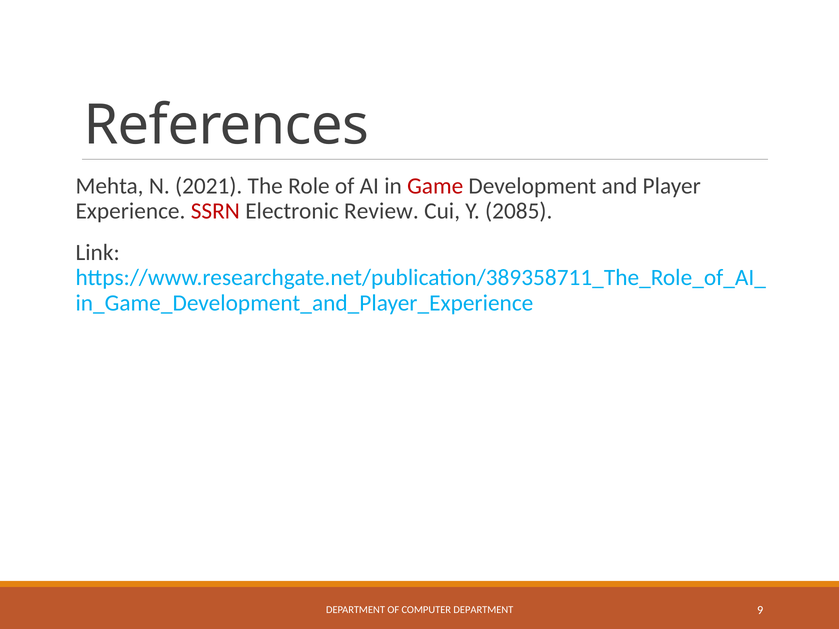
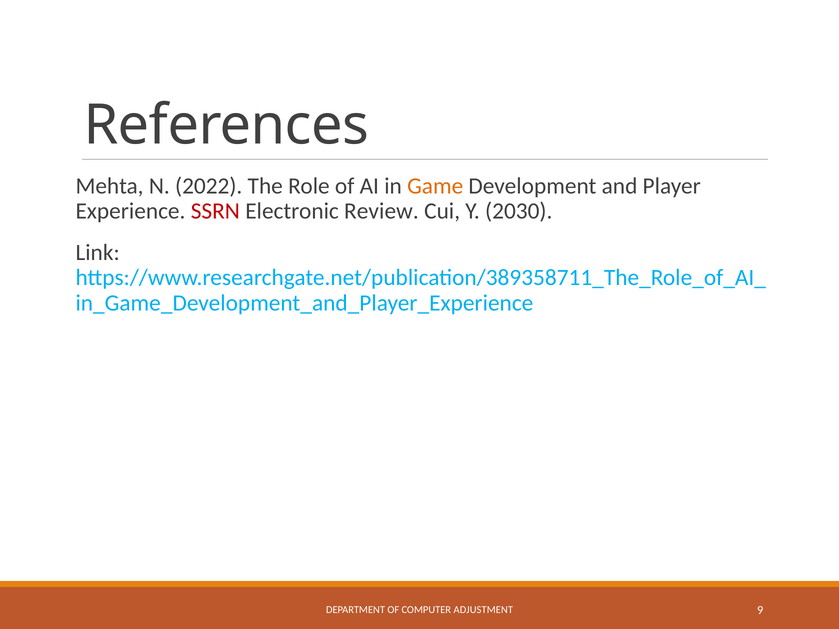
2021: 2021 -> 2022 (209, 186)
Game colour: red -> orange (435, 186)
2085: 2085 -> 2030 (519, 211)
COMPUTER DEPARTMENT: DEPARTMENT -> ADJUSTMENT (483, 610)
